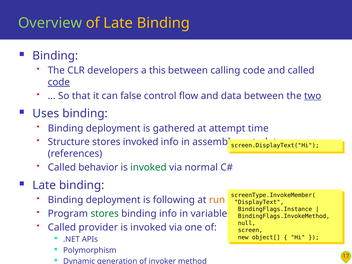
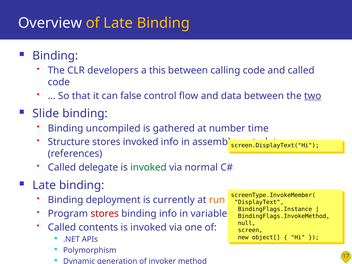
Overview colour: light green -> white (50, 23)
code underline: present -> none (59, 82)
Uses: Uses -> Slide (46, 114)
deployment: deployment -> uncompiled (113, 128)
attempt: attempt -> number (227, 128)
behavior: behavior -> delegate (98, 167)
following: following -> currently (174, 200)
stores colour: green -> red (105, 214)
provider: provider -> contents (98, 227)
